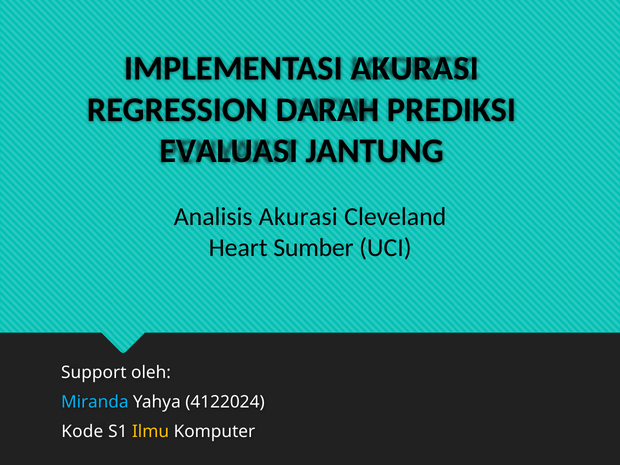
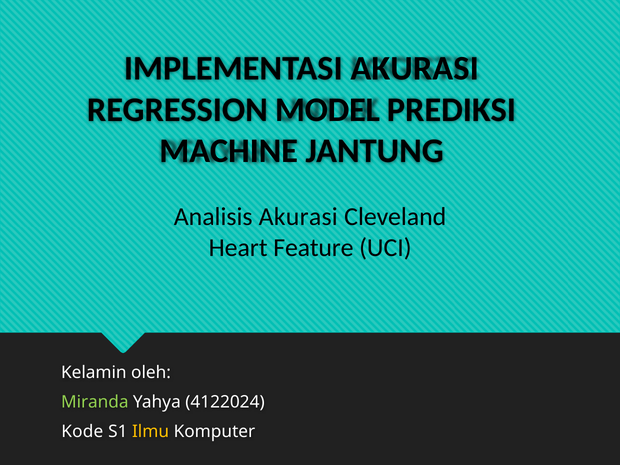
DARAH: DARAH -> MODEL (327, 110)
EVALUASI: EVALUASI -> MACHINE (229, 151)
Sumber: Sumber -> Feature (313, 248)
Support: Support -> Kelamin (94, 373)
Miranda colour: light blue -> light green (95, 402)
